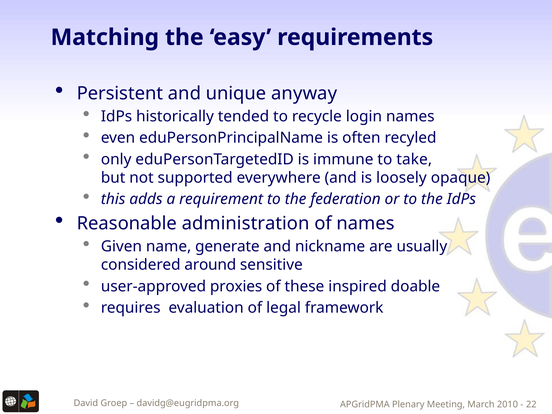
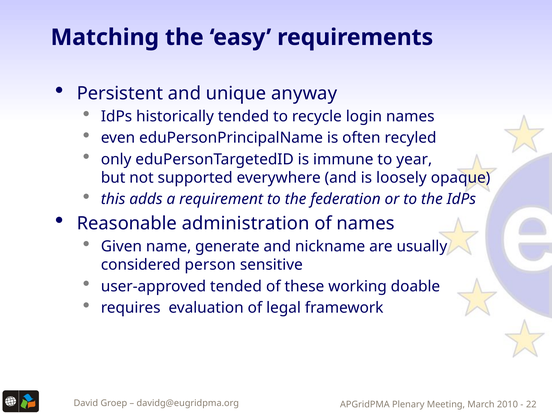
take: take -> year (414, 159)
around: around -> person (210, 265)
user-approved proxies: proxies -> tended (236, 286)
inspired: inspired -> working (358, 286)
